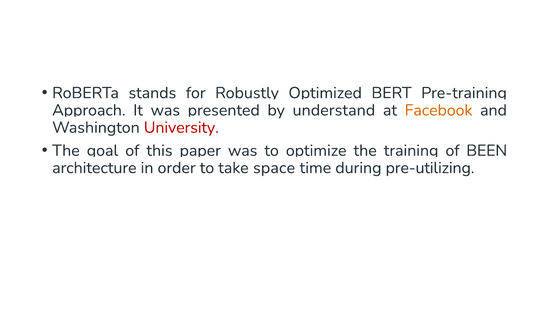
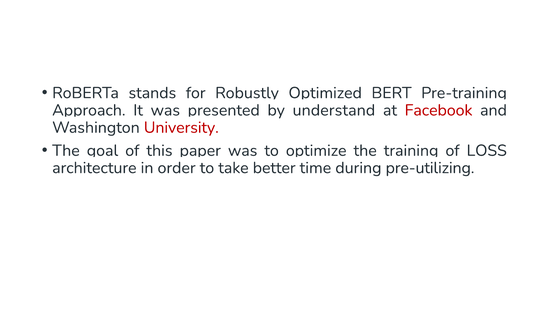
Facebook colour: orange -> red (439, 110)
BEEN: BEEN -> LOSS (487, 150)
space: space -> better (274, 168)
